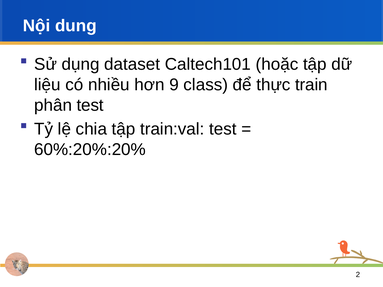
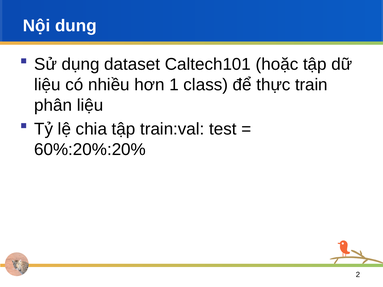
9: 9 -> 1 (174, 85)
phân test: test -> liệu (90, 105)
